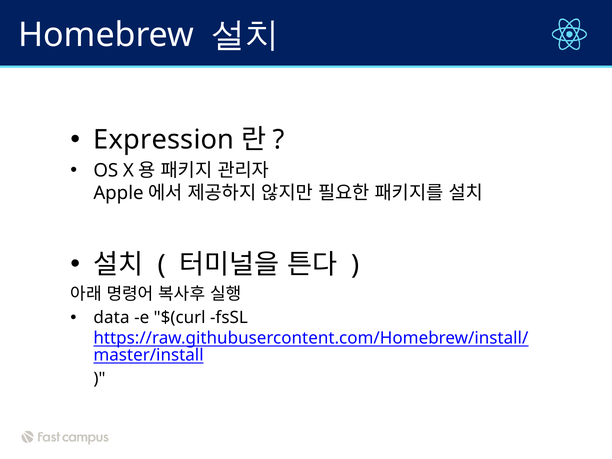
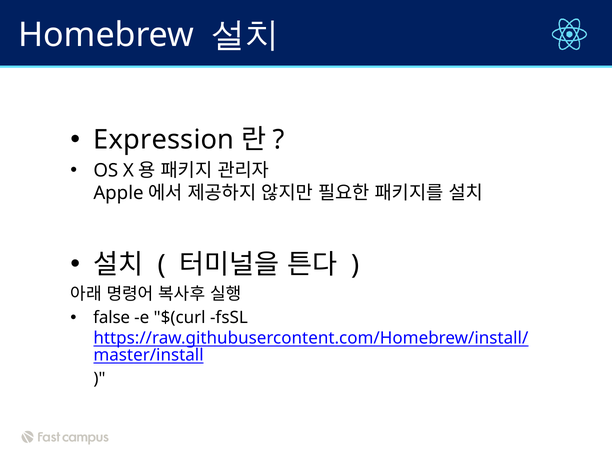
data: data -> false (112, 318)
